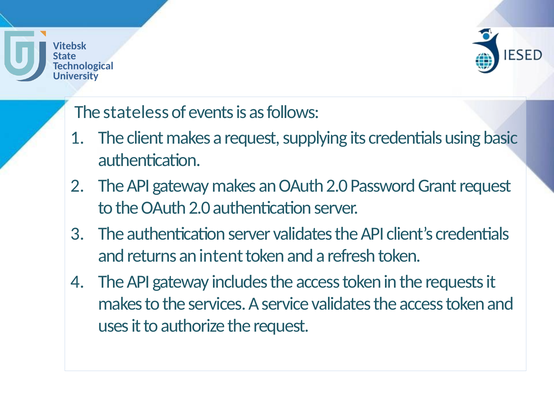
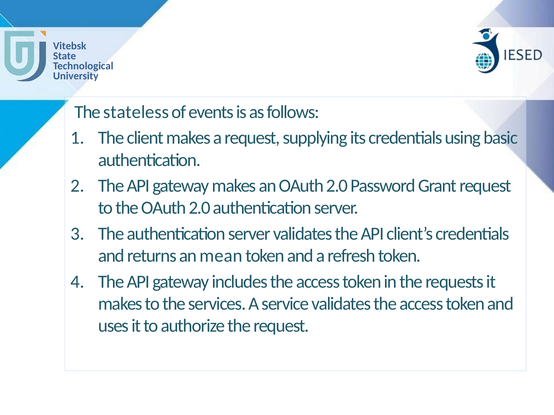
intent: intent -> mean (221, 256)
